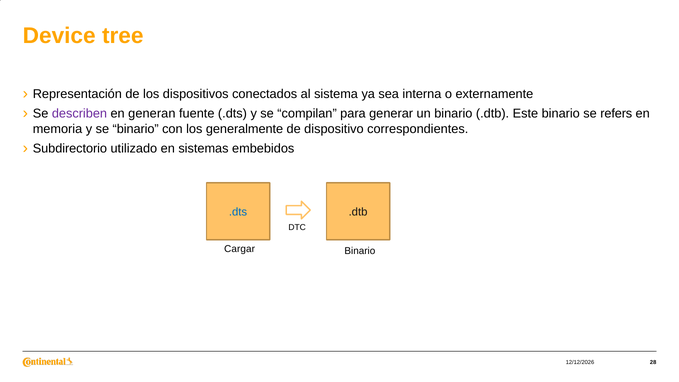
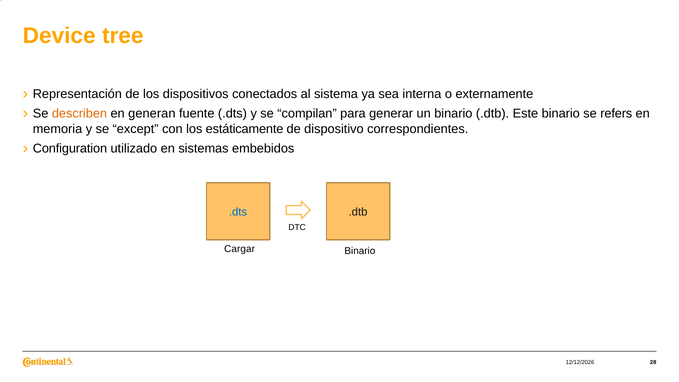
describen colour: purple -> orange (79, 114)
se binario: binario -> except (136, 129)
generalmente: generalmente -> estáticamente (245, 129)
Subdirectorio: Subdirectorio -> Configuration (70, 149)
